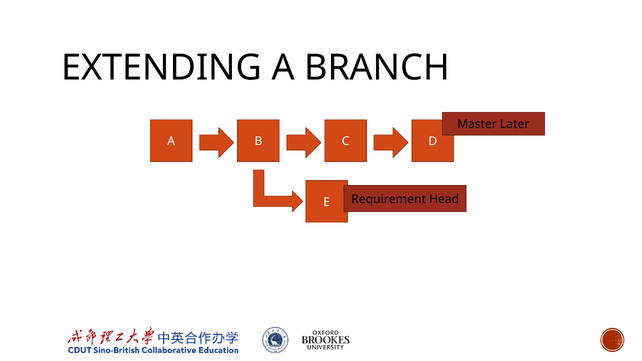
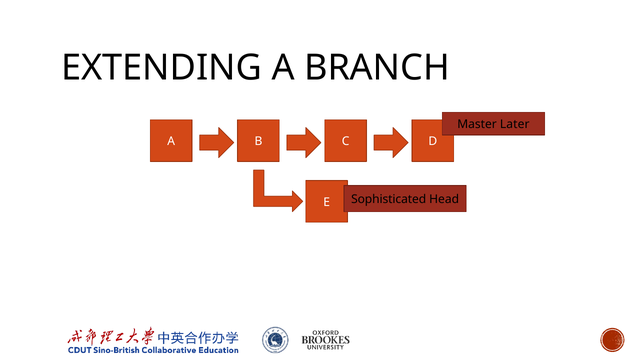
Requirement: Requirement -> Sophisticated (389, 200)
